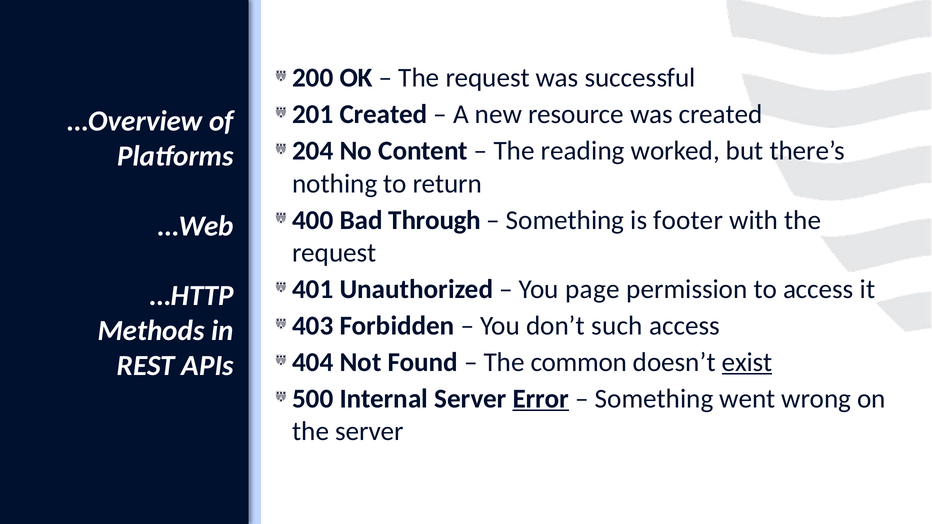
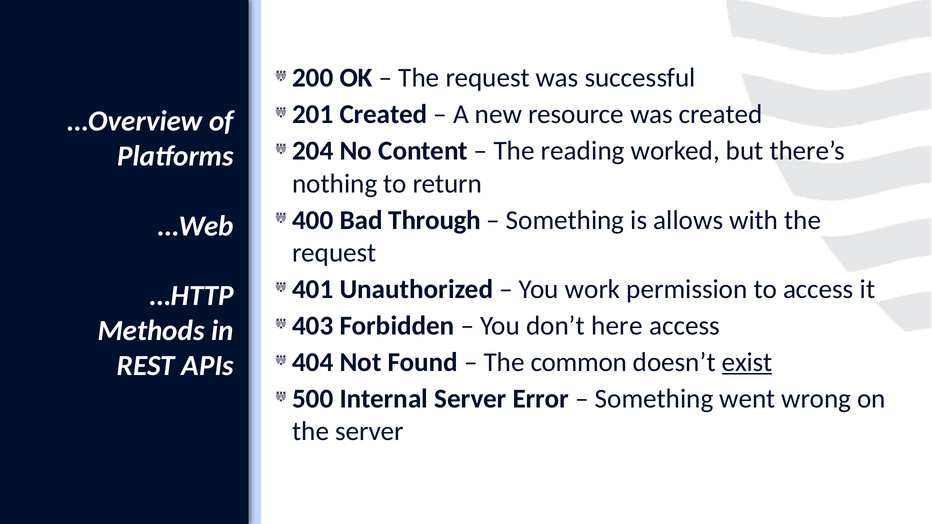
footer: footer -> allows (688, 220)
page: page -> work (593, 289)
such: such -> here (617, 326)
Error underline: present -> none (541, 399)
